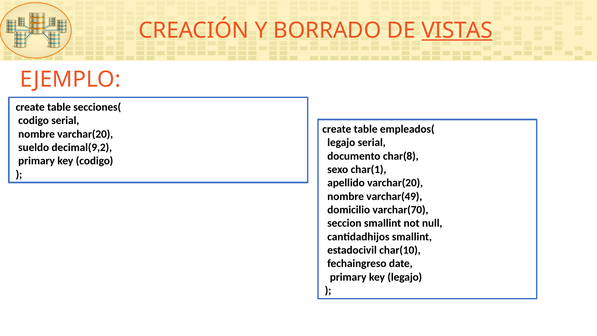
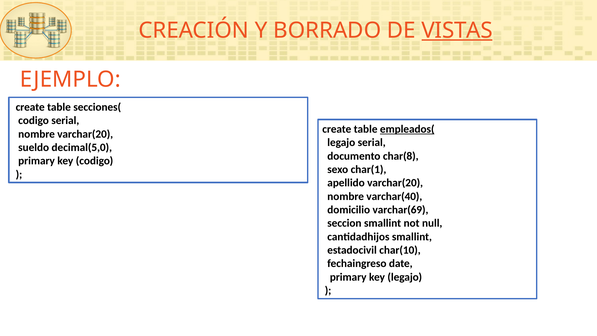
empleados( underline: none -> present (407, 129)
decimal(9,2: decimal(9,2 -> decimal(5,0 (82, 147)
varchar(49: varchar(49 -> varchar(40 (394, 196)
varchar(70: varchar(70 -> varchar(69 (400, 210)
